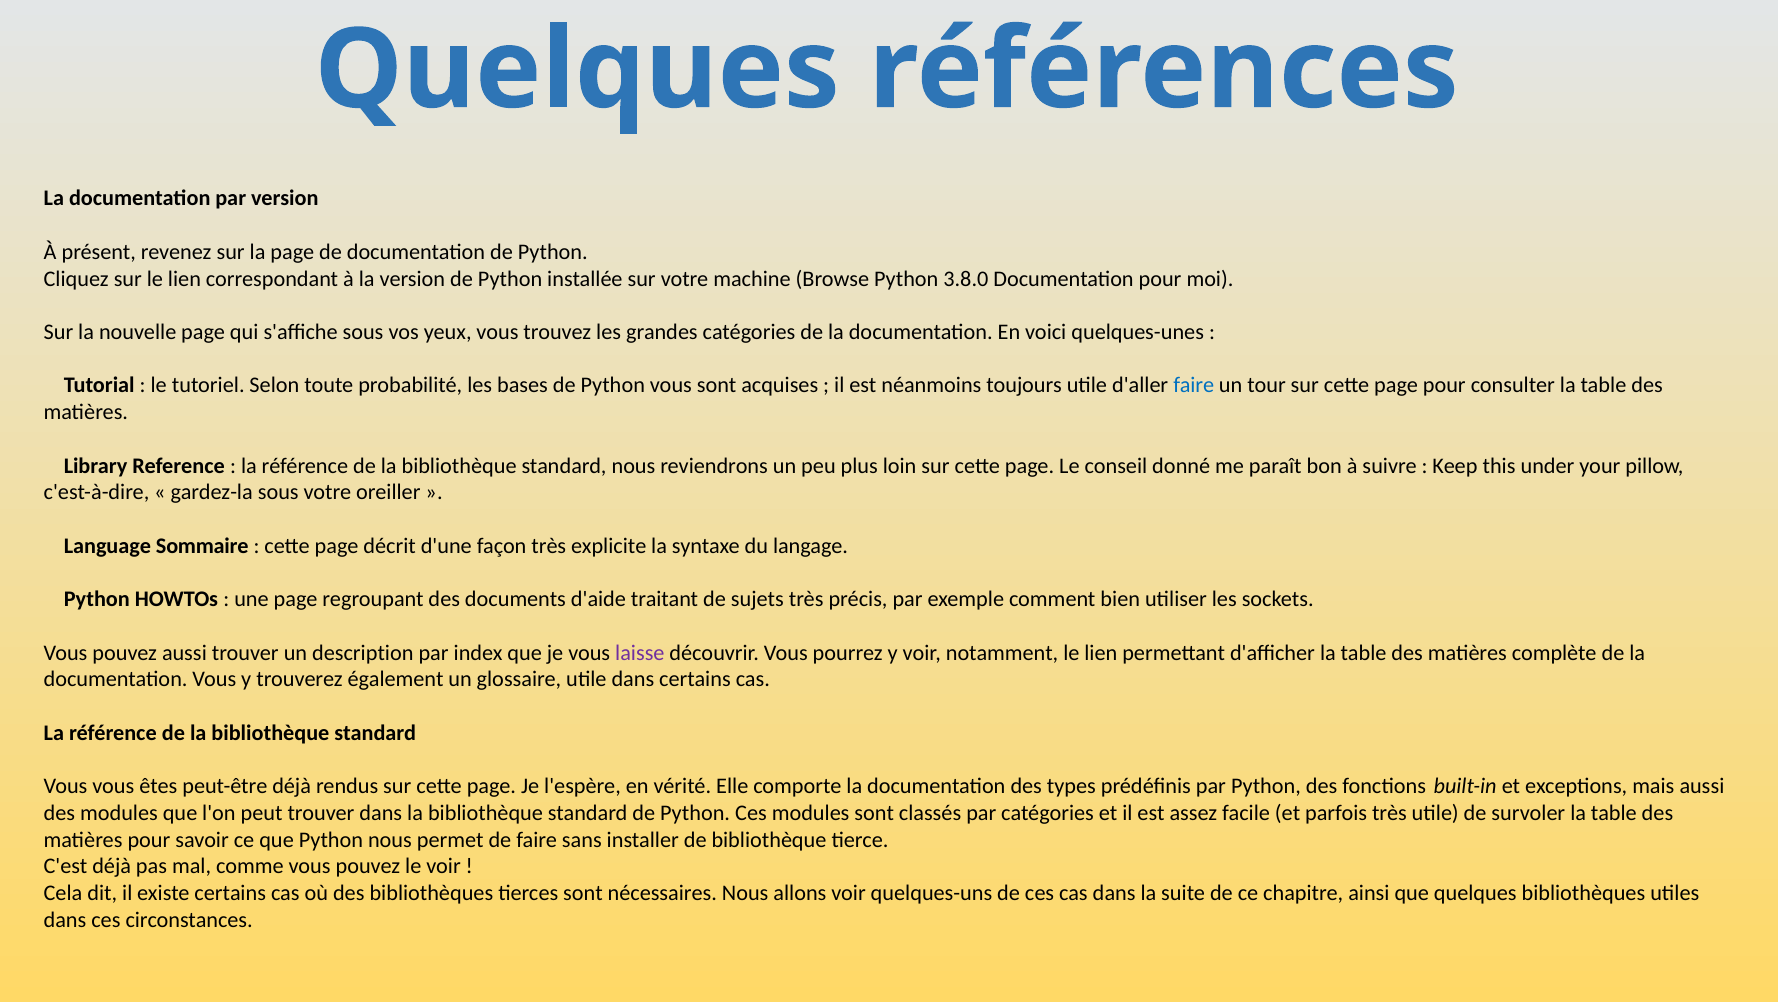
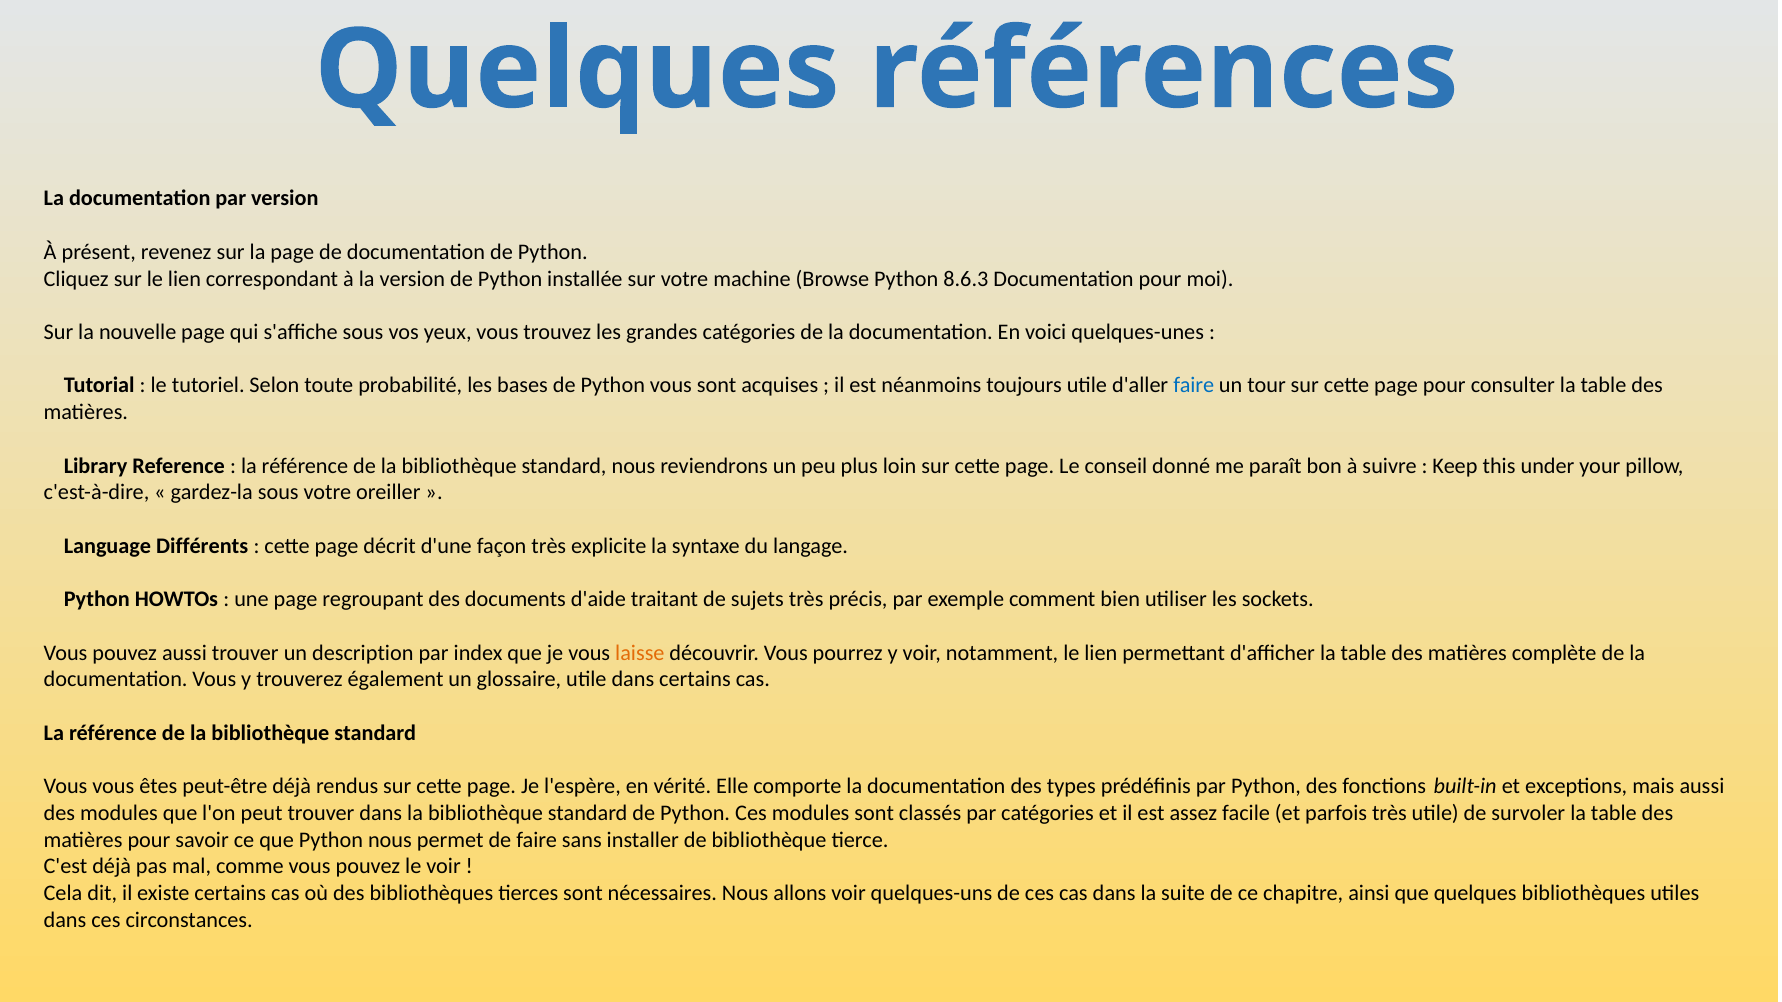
3.8.0: 3.8.0 -> 8.6.3 (966, 279)
Sommaire: Sommaire -> Différents (202, 546)
laisse colour: purple -> orange (640, 653)
